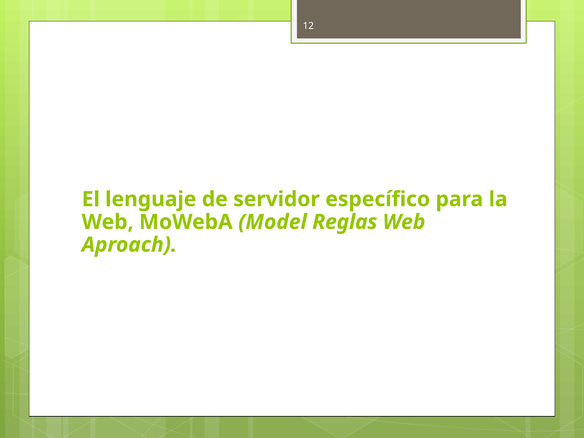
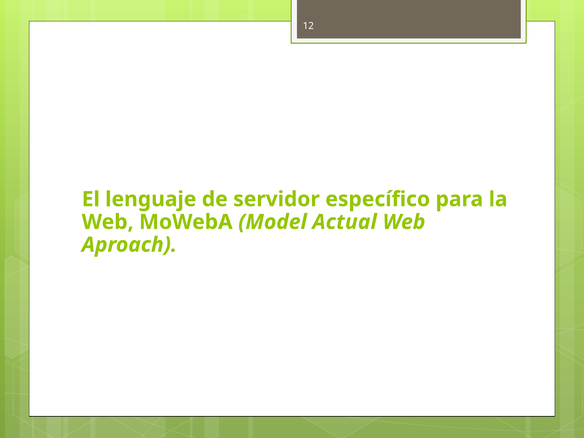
Reglas: Reglas -> Actual (345, 222)
